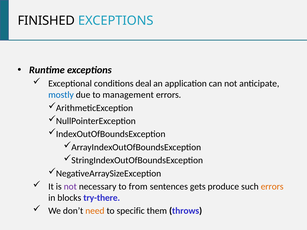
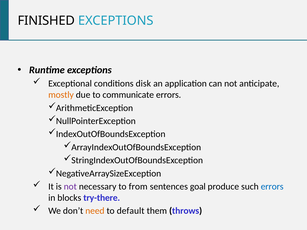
deal: deal -> disk (143, 84)
mostly colour: blue -> orange (61, 95)
management: management -> communicate (128, 95)
gets: gets -> goal (198, 187)
errors colour: orange -> blue (272, 187)
specific: specific -> default (131, 211)
